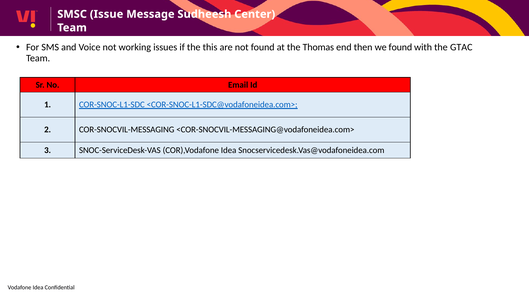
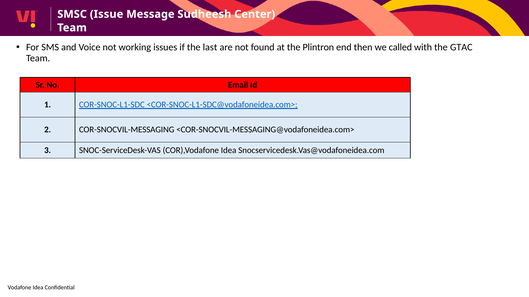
this: this -> last (210, 47)
Thomas: Thomas -> Plintron (318, 47)
we found: found -> called (400, 47)
